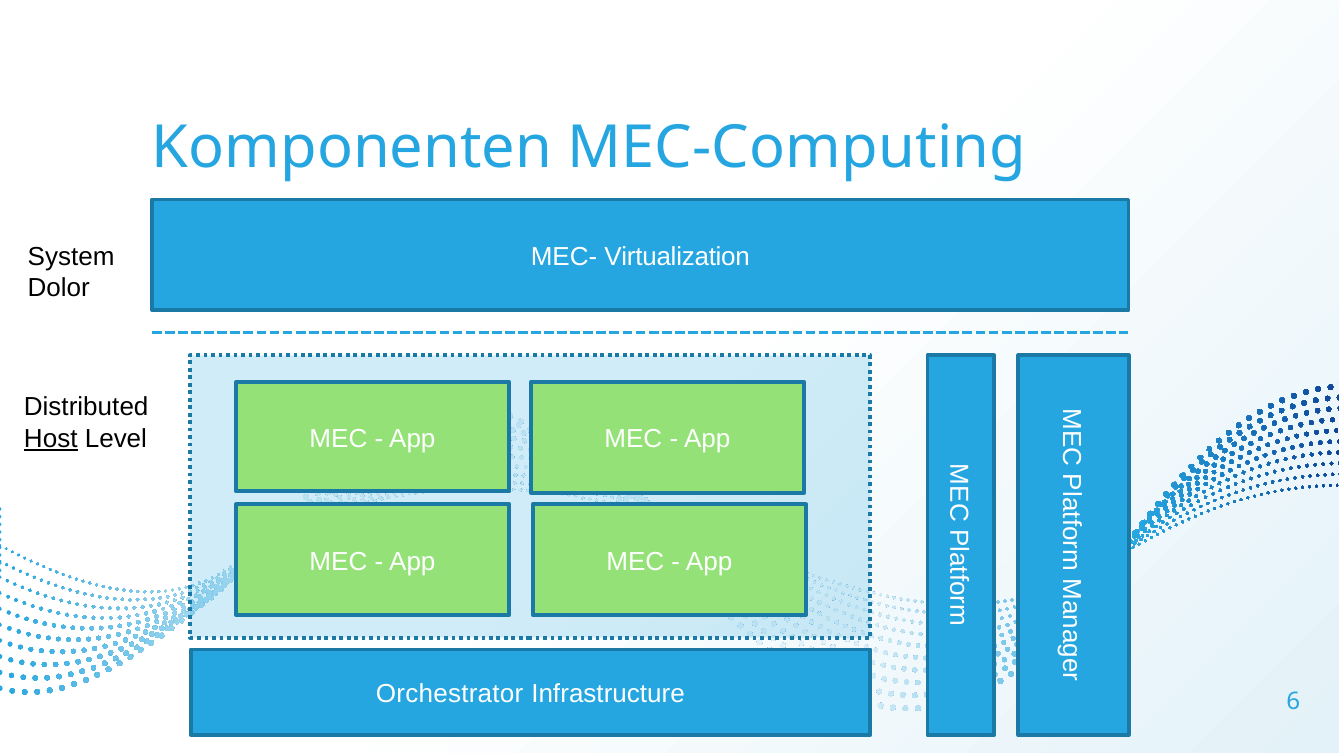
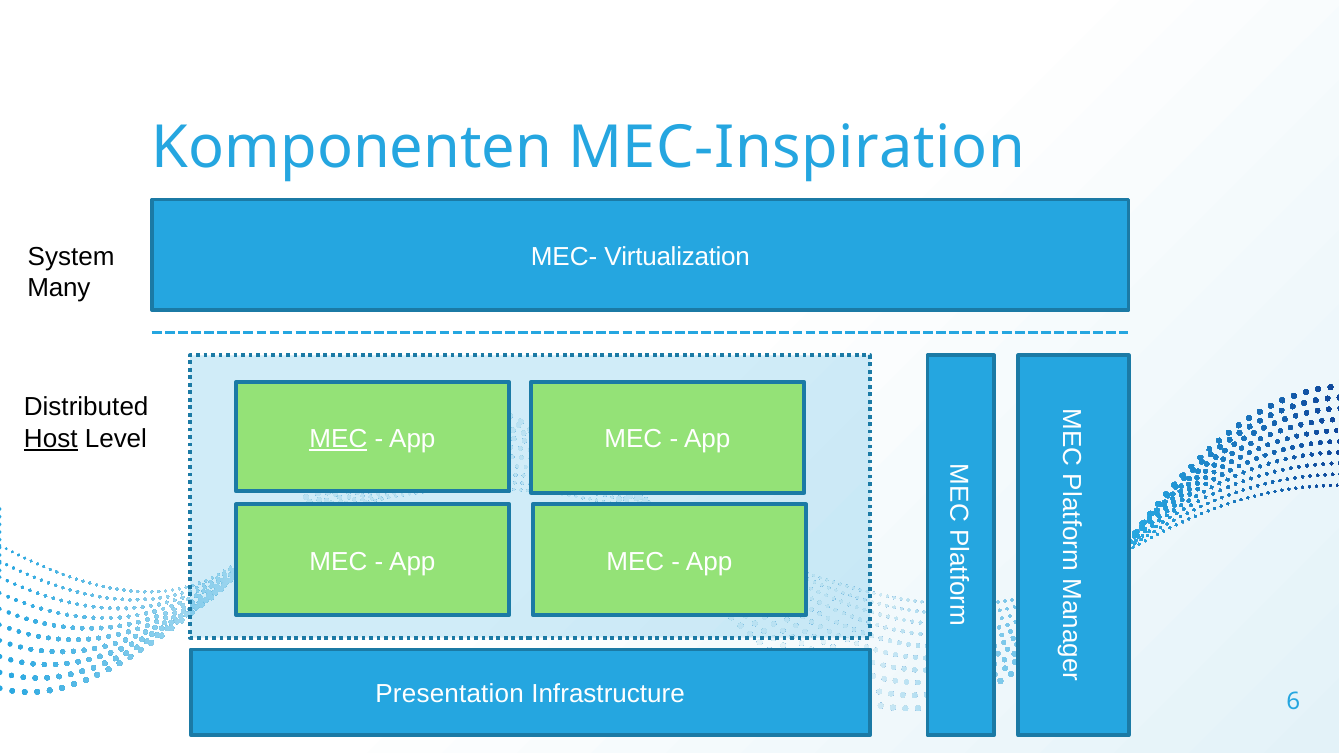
MEC-Computing: MEC-Computing -> MEC-Inspiration (797, 148)
Dolor: Dolor -> Many (59, 288)
MEC underline: none -> present (338, 439)
Orchestrator: Orchestrator -> Presentation (450, 694)
